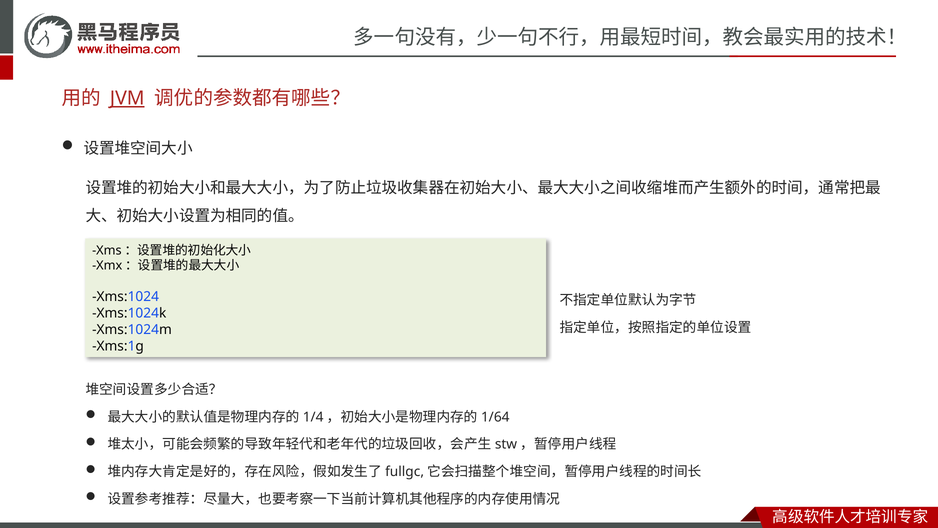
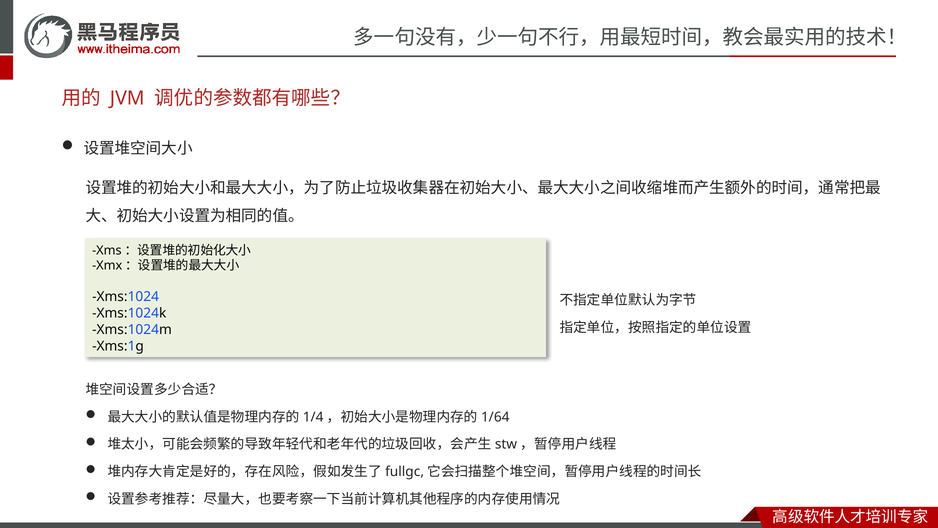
JVM underline: present -> none (127, 98)
